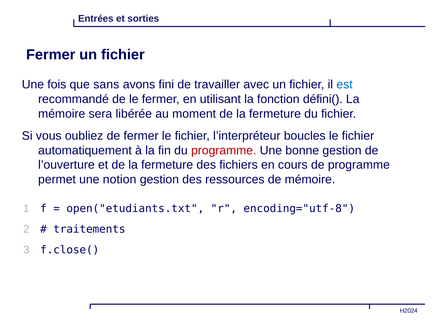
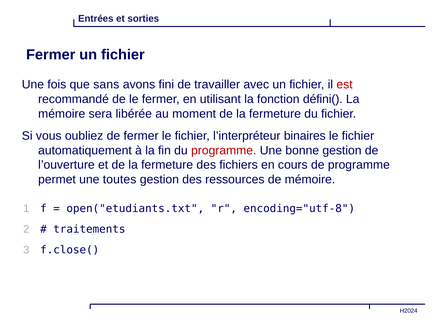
est colour: blue -> red (345, 85)
boucles: boucles -> binaires (305, 136)
notion: notion -> toutes (120, 179)
